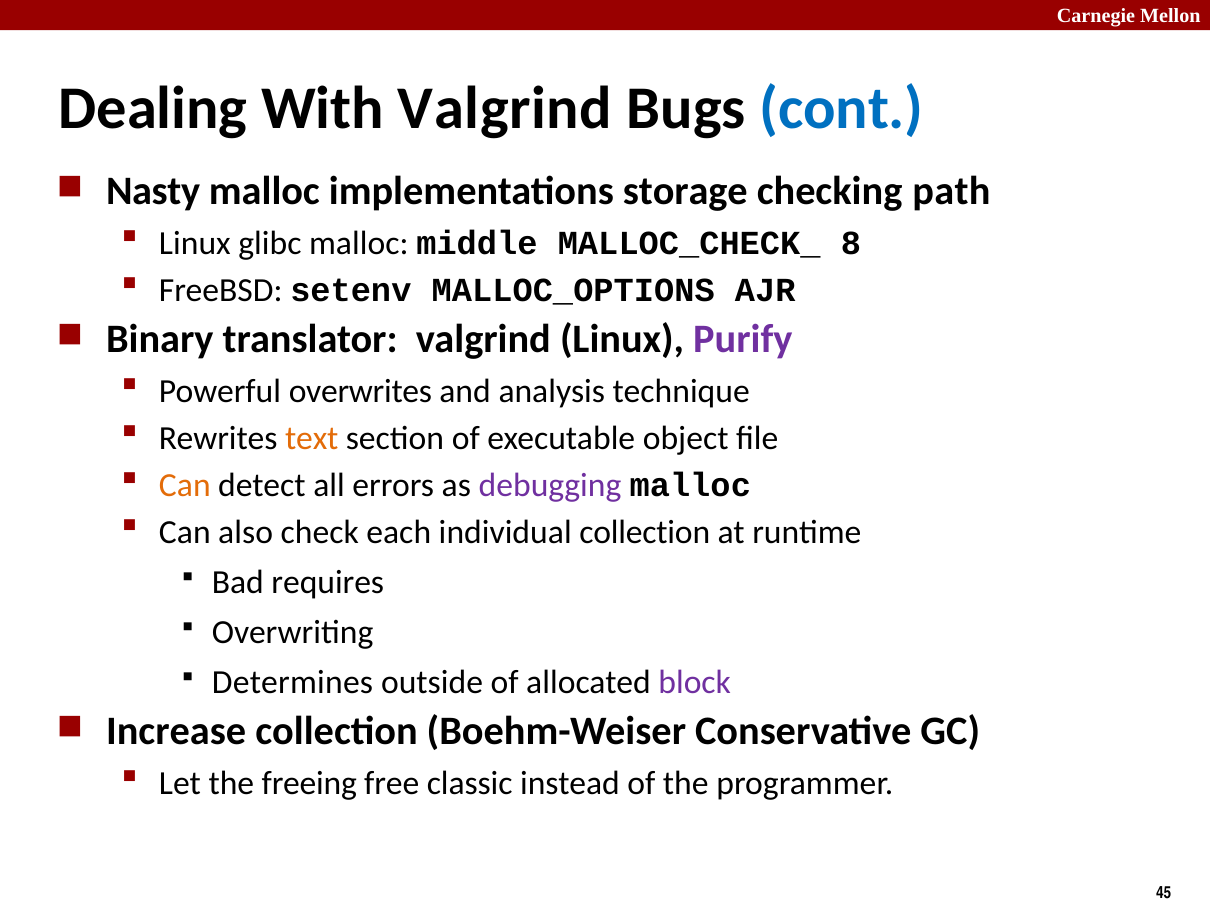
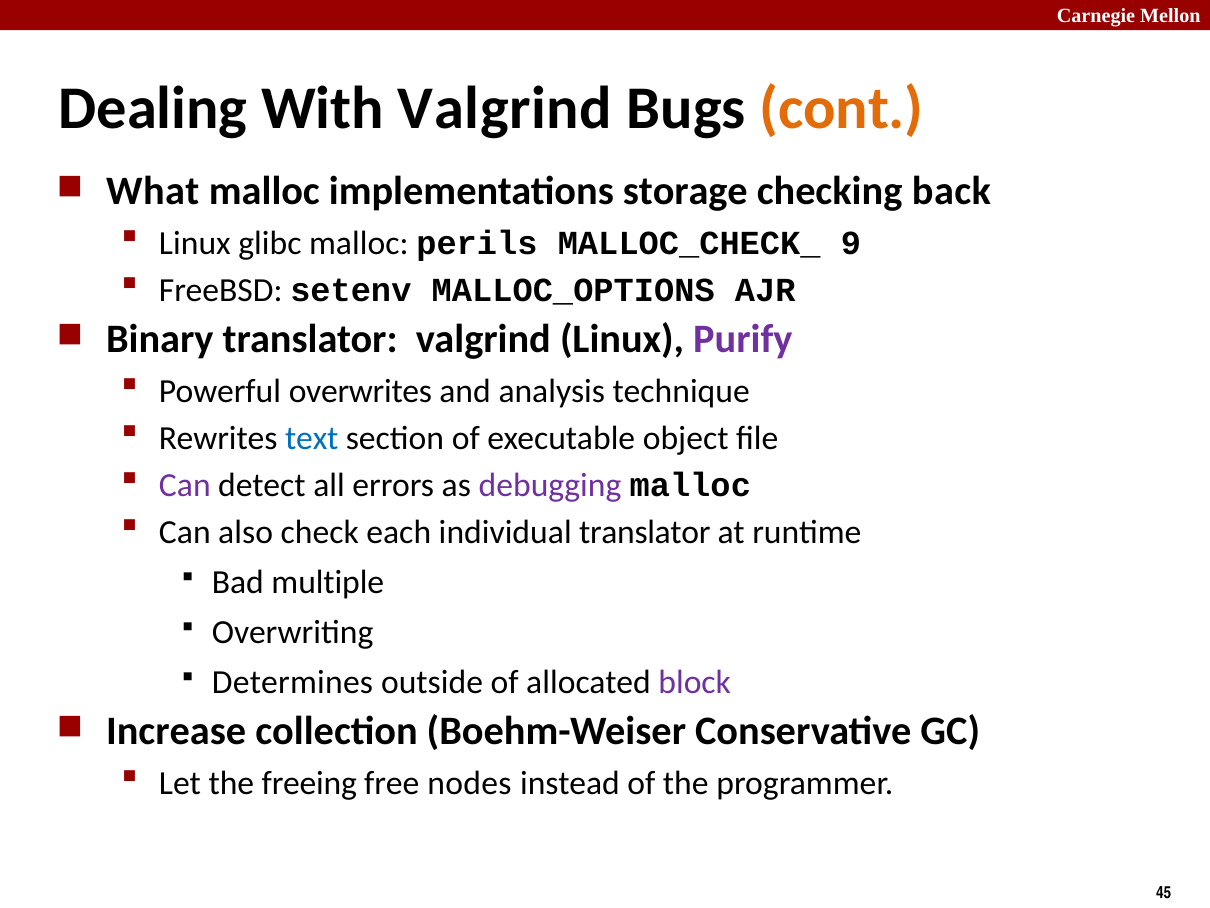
cont colour: blue -> orange (842, 109)
Nasty: Nasty -> What (153, 191)
path: path -> back (951, 191)
middle: middle -> perils (477, 243)
8: 8 -> 9 (851, 243)
text colour: orange -> blue (312, 438)
Can colour: orange -> purple (185, 485)
individual collection: collection -> translator (645, 532)
requires: requires -> multiple (328, 582)
classic: classic -> nodes (470, 783)
